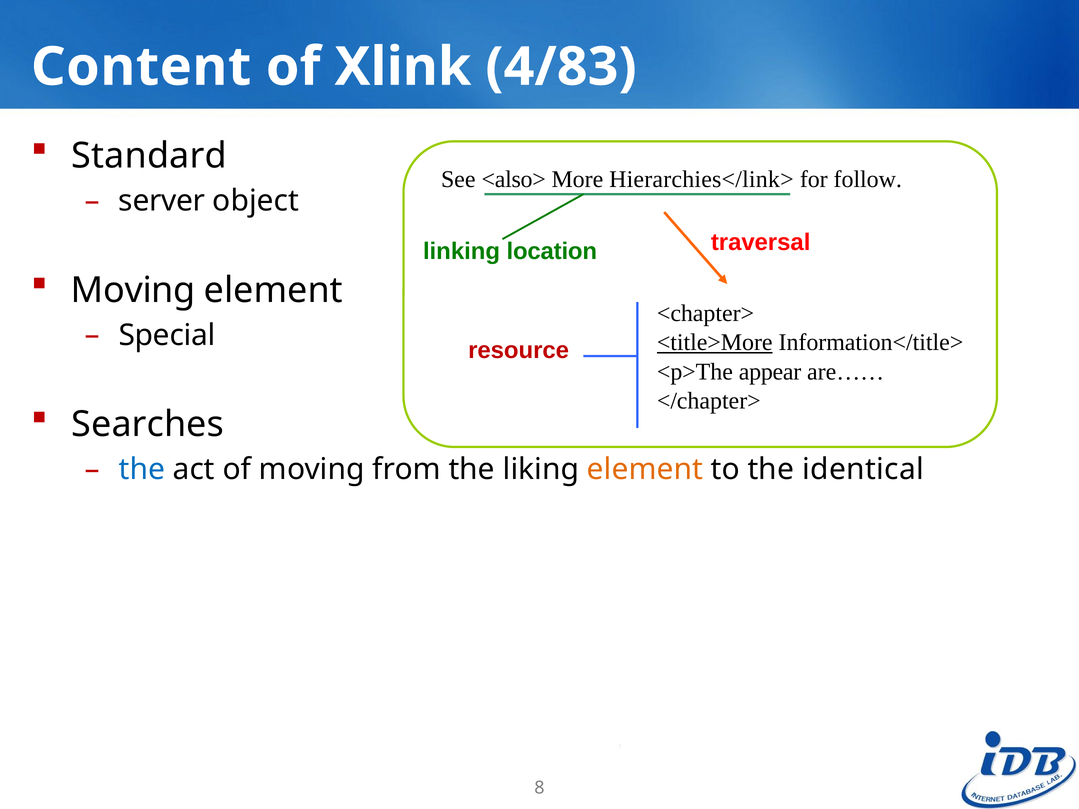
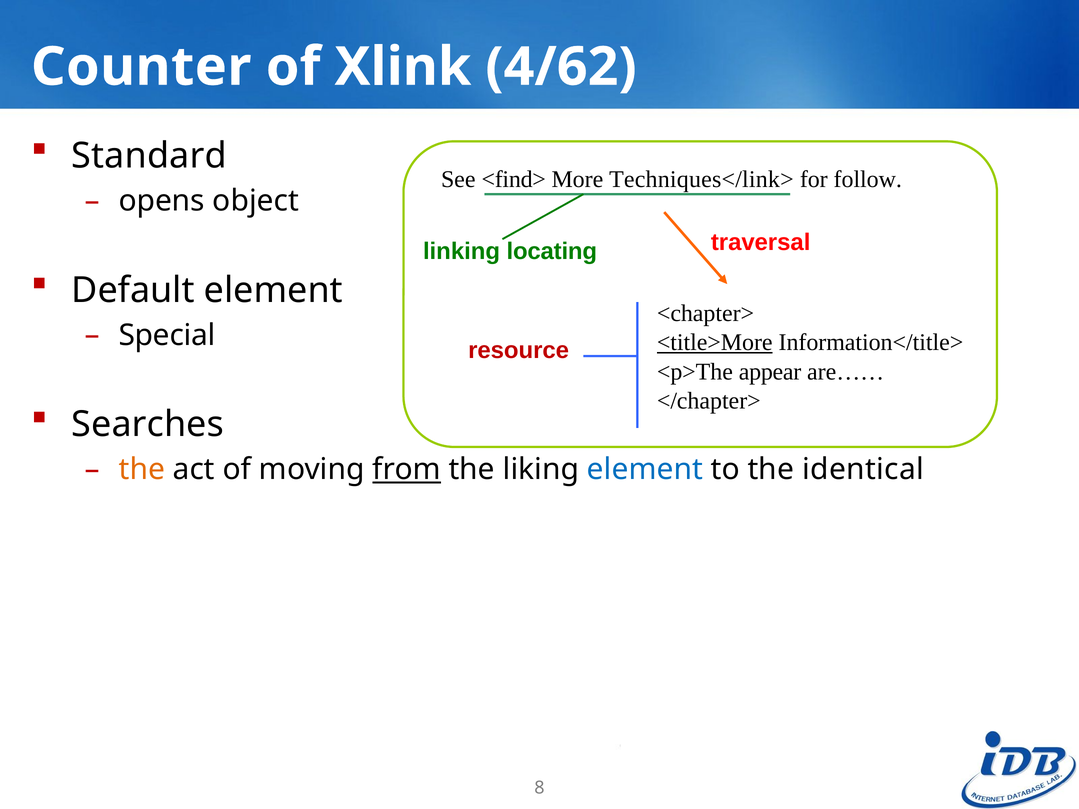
Content: Content -> Counter (141, 67)
4/83: 4/83 -> 4/62 (561, 67)
<also>: <also> -> <find> (514, 180)
Hierarchies</link>: Hierarchies</link> -> Techniques</link> (701, 180)
server: server -> opens (162, 201)
location: location -> locating (552, 252)
Moving: Moving -> Default (133, 290)
the colour: blue -> orange (142, 470)
from underline: none -> present (407, 470)
element colour: orange -> blue (645, 470)
